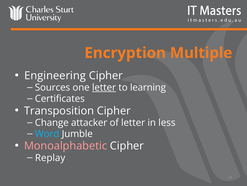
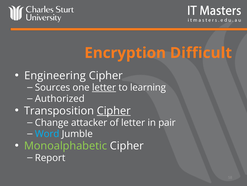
Multiple: Multiple -> Difficult (201, 53)
Certificates: Certificates -> Authorized (60, 98)
Cipher underline: none -> present (114, 110)
less: less -> pair (167, 122)
Monoalphabetic colour: pink -> light green (66, 145)
Replay: Replay -> Report (50, 157)
